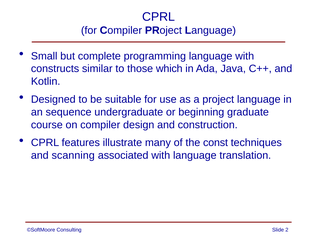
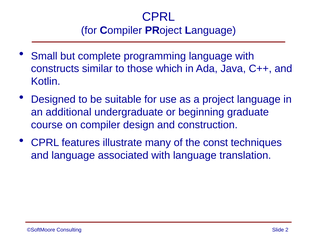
sequence: sequence -> additional (69, 112)
and scanning: scanning -> language (73, 155)
